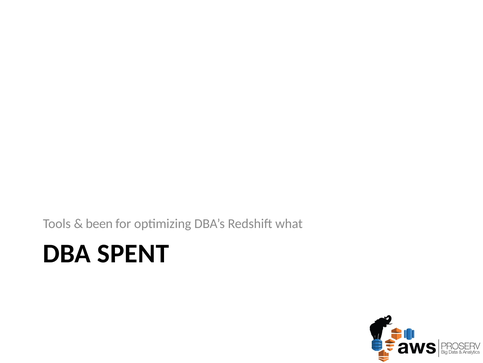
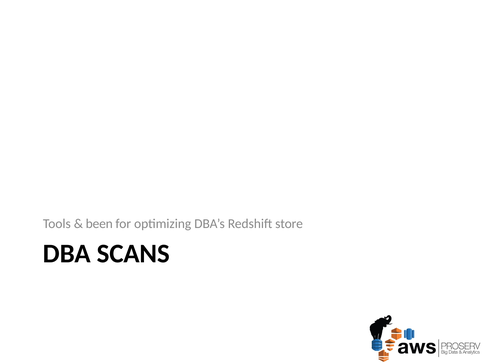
what: what -> store (289, 223)
SPENT: SPENT -> SCANS (133, 253)
